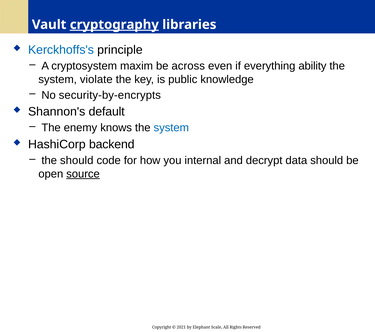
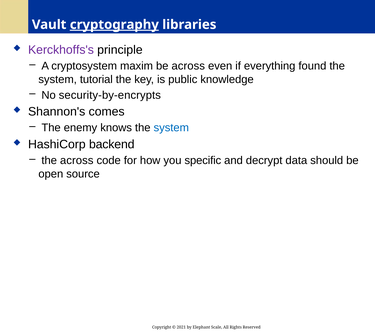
Kerckhoffs's colour: blue -> purple (61, 50)
ability: ability -> found (312, 66)
violate: violate -> tutorial (96, 79)
default: default -> comes (107, 112)
the should: should -> across (77, 160)
internal: internal -> specific (203, 160)
source underline: present -> none (83, 174)
